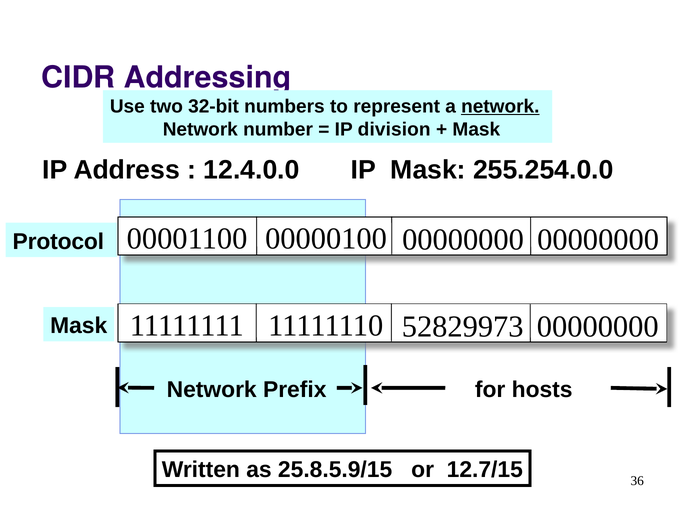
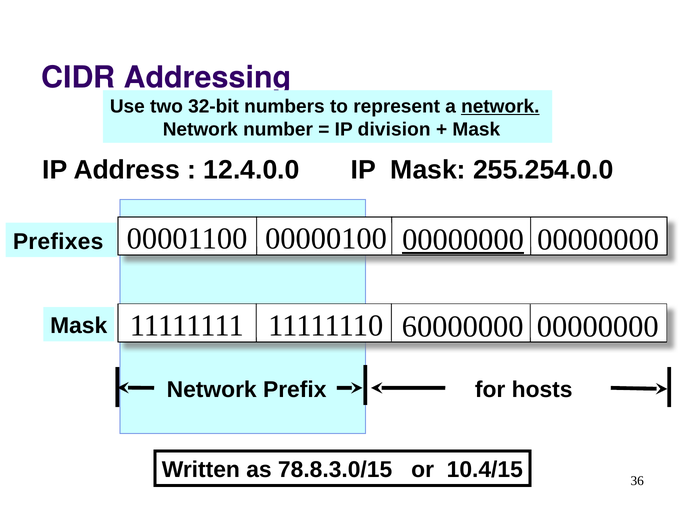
00000000 underline: none -> present (463, 240)
Protocol: Protocol -> Prefixes (58, 241)
52829973: 52829973 -> 60000000 (463, 327)
25.8.5.9/15: 25.8.5.9/15 -> 78.8.3.0/15 (335, 470)
12.7/15: 12.7/15 -> 10.4/15 (485, 470)
